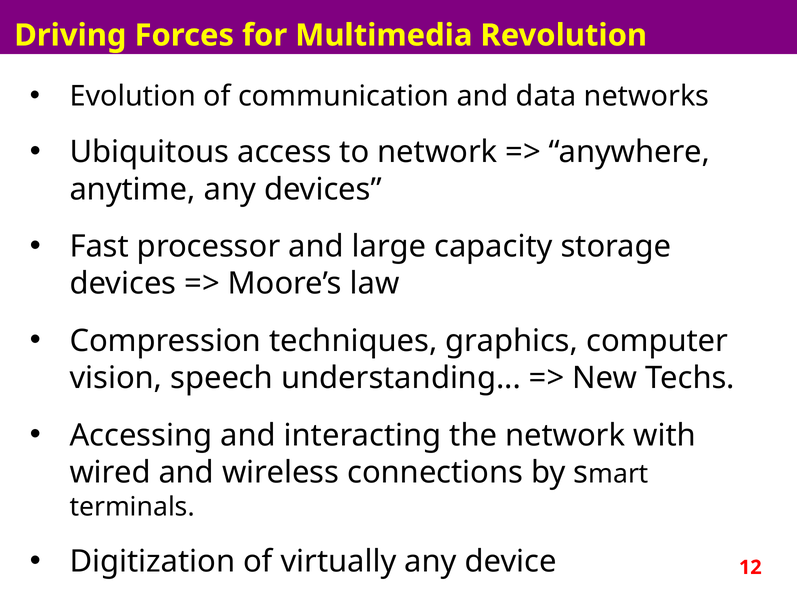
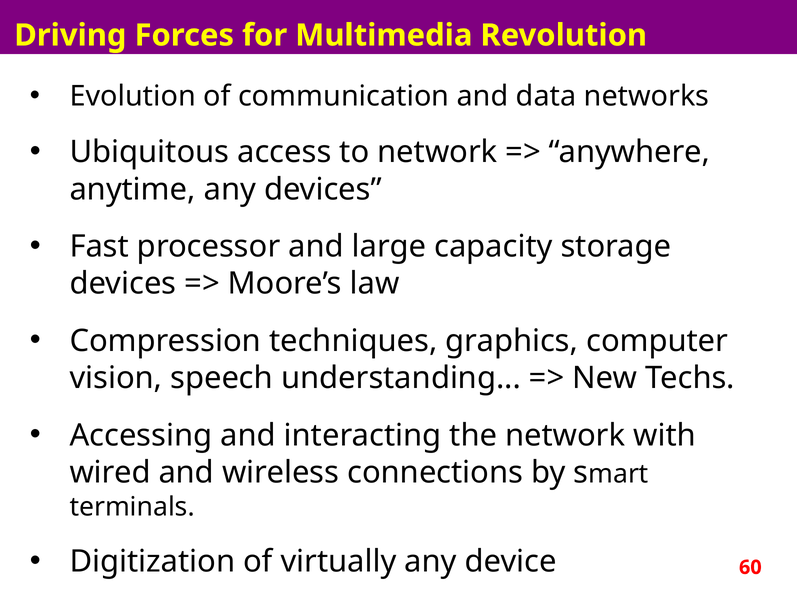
12: 12 -> 60 (750, 567)
